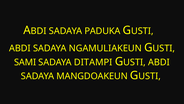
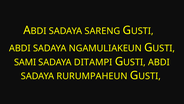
PADUKA: PADUKA -> SARENG (102, 31)
MANGDOAKEUN: MANGDOAKEUN -> RURUMPAHEUN (92, 76)
